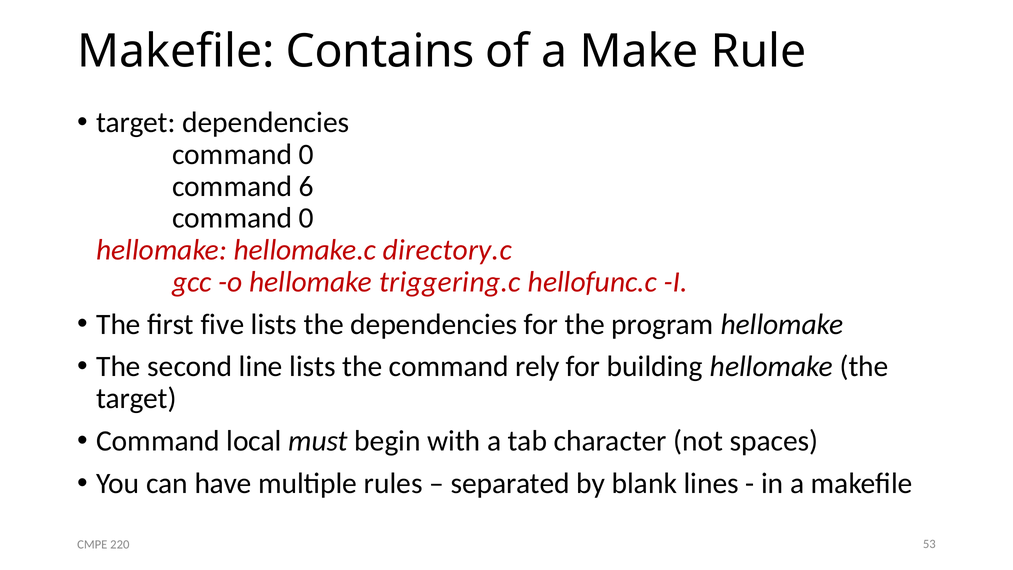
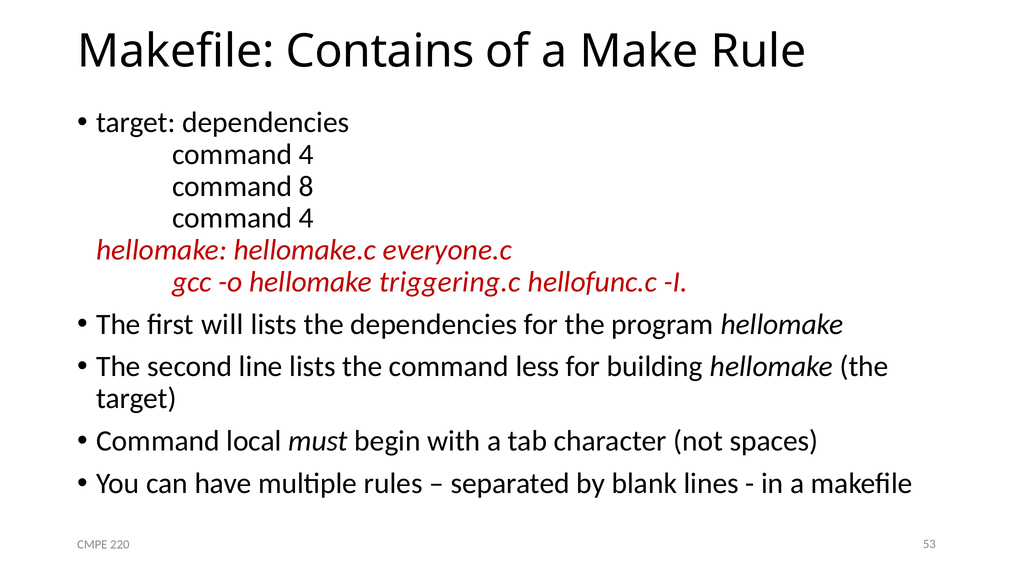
0: 0 -> 4 (306, 154)
6: 6 -> 8 (306, 186)
0: 0 -> 4 (306, 218)
directory.c: directory.c -> everyone.c (447, 250)
five: five -> will (222, 324)
rely: rely -> less (538, 367)
